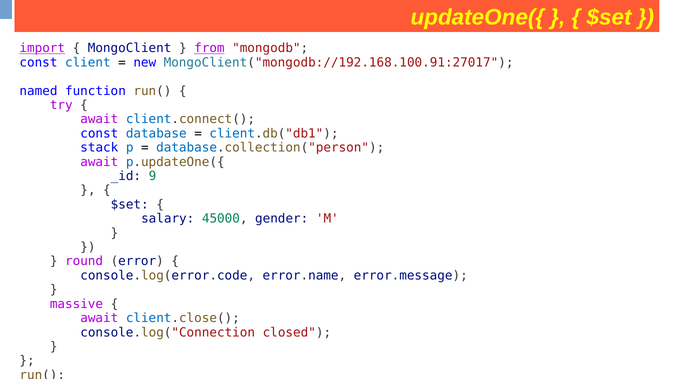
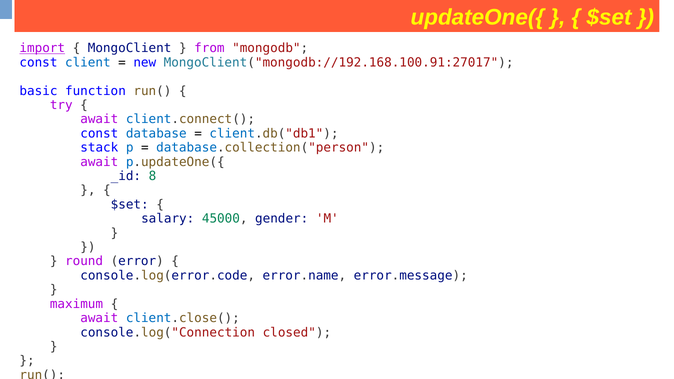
from underline: present -> none (209, 48)
named: named -> basic (38, 91)
9: 9 -> 8 (153, 176)
massive: massive -> maximum (76, 304)
